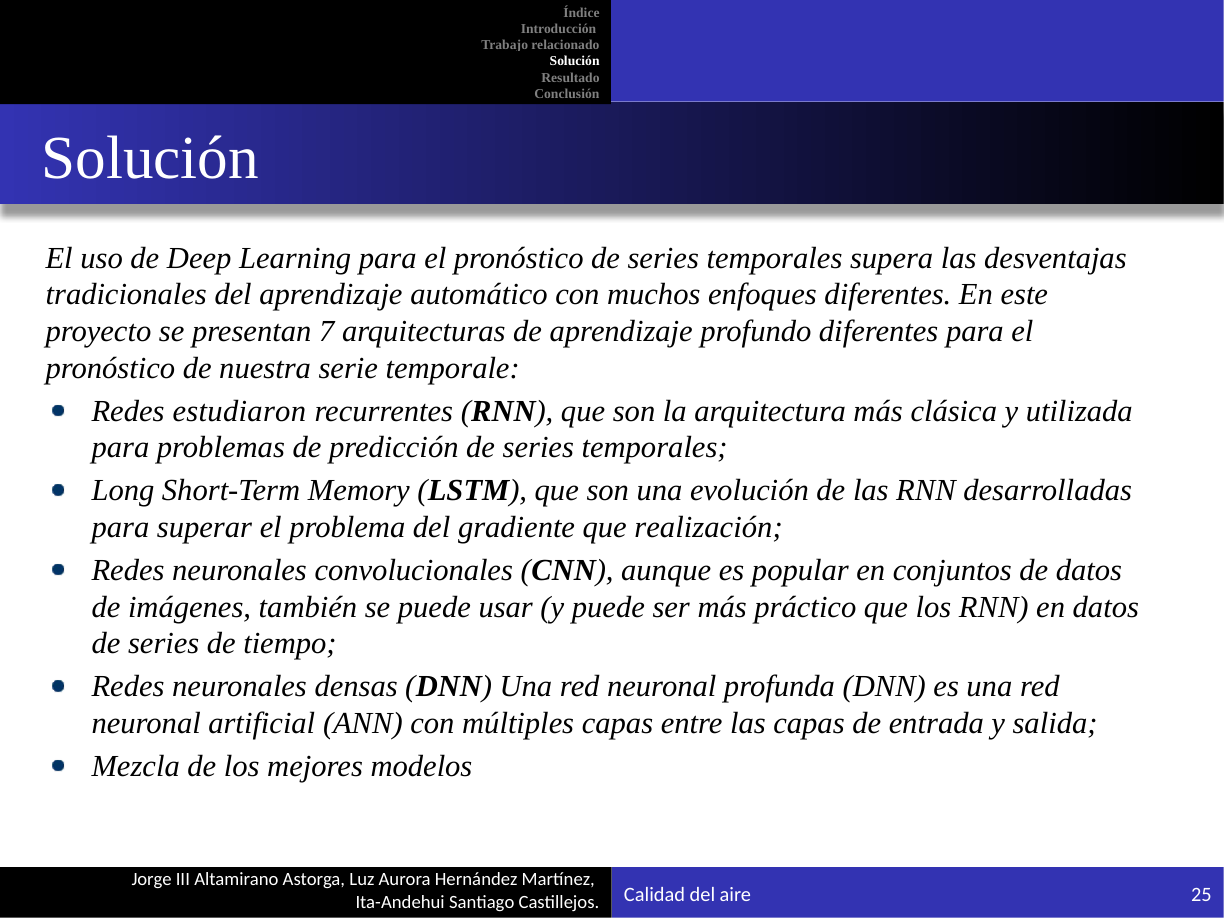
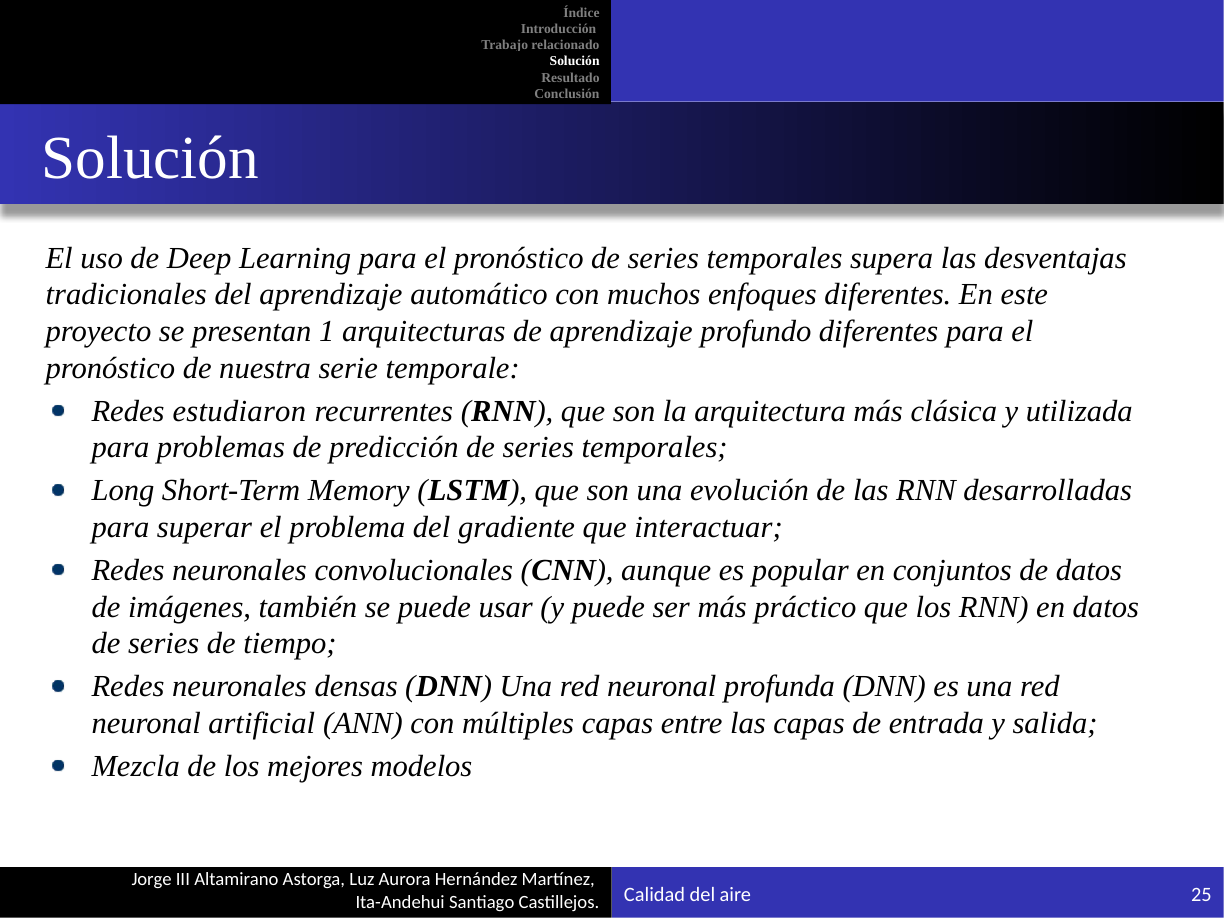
7: 7 -> 1 (327, 332)
realización: realización -> interactuar (709, 527)
